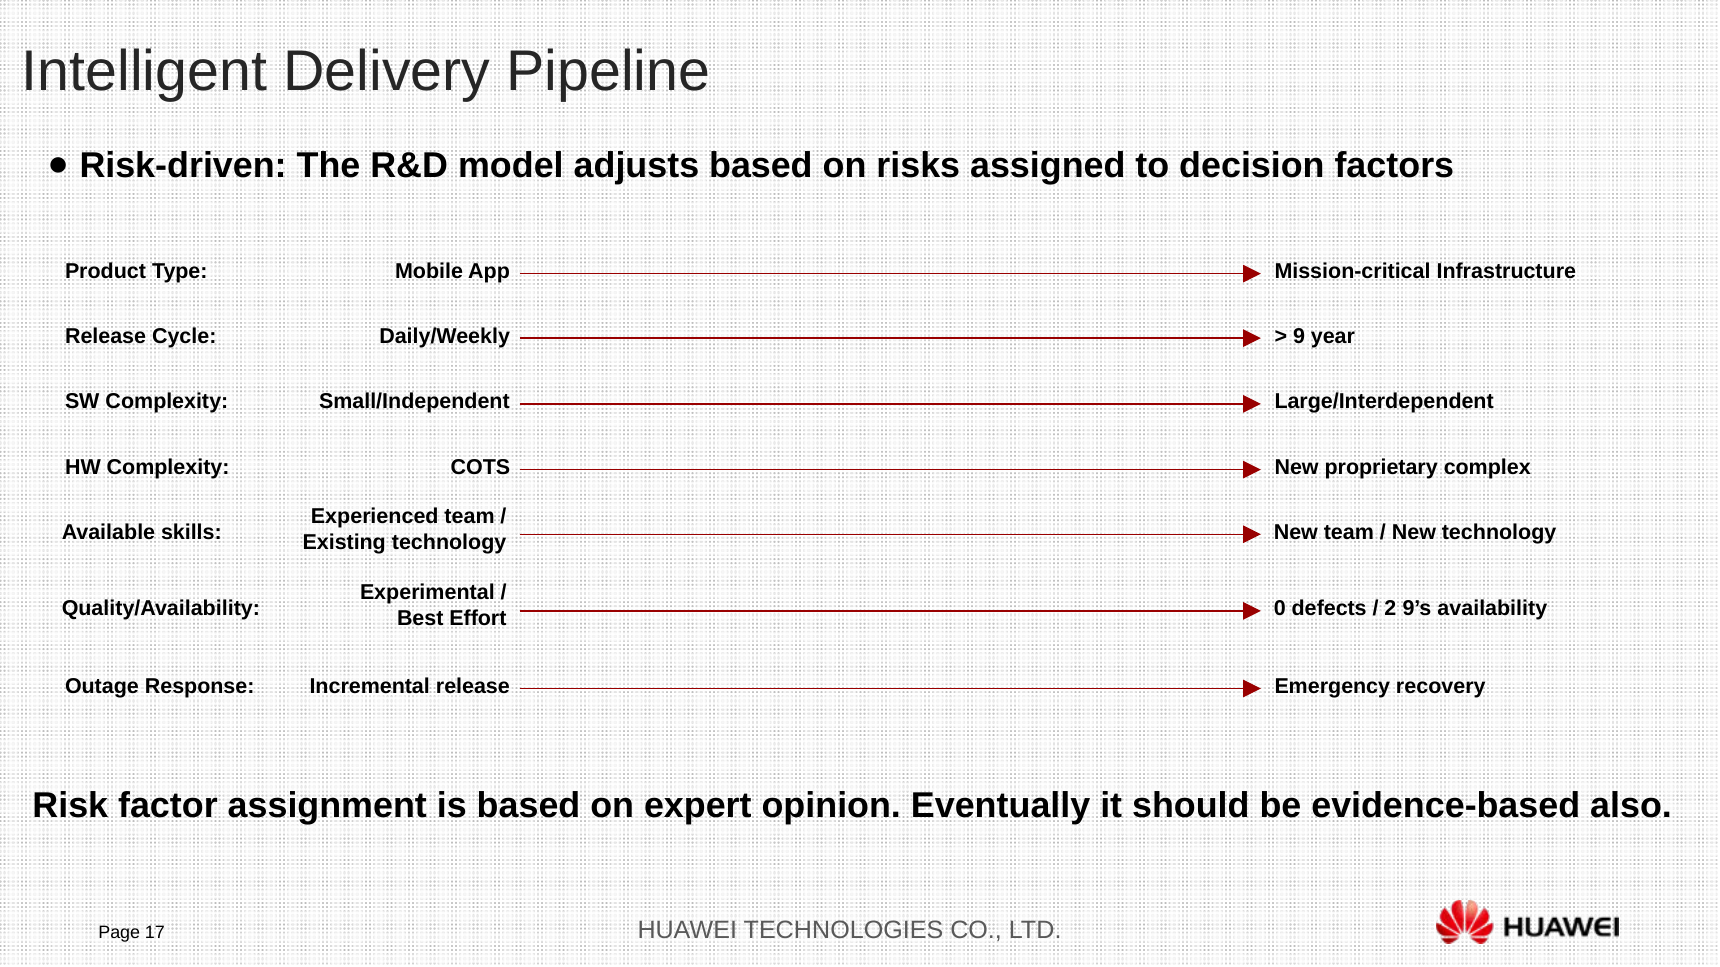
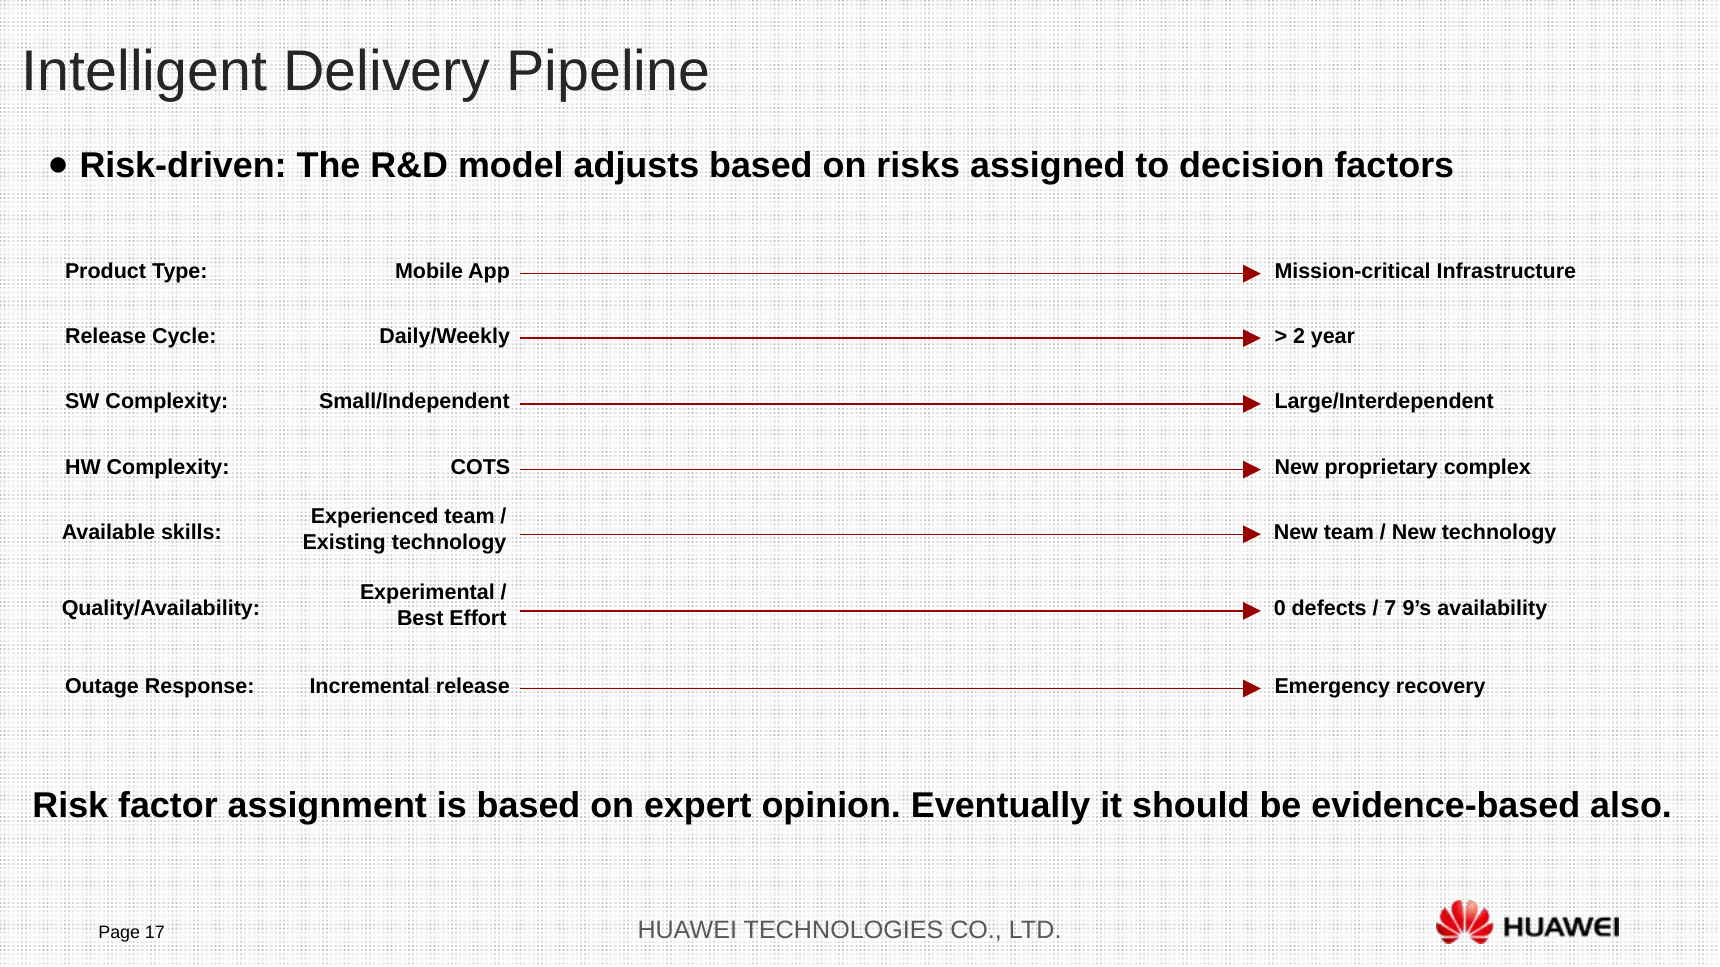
9: 9 -> 2 (1299, 336)
2: 2 -> 7 (1390, 609)
